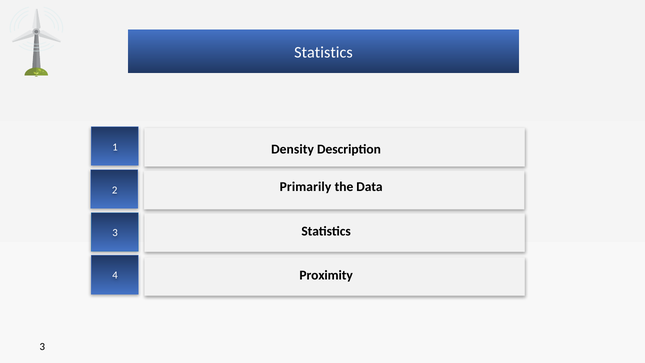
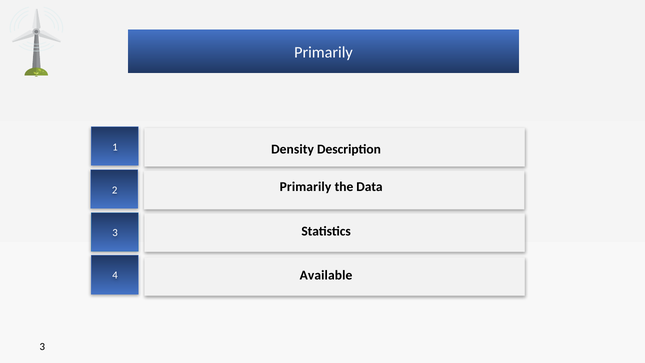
Statistics: Statistics -> Primarily (323, 52)
Proximity: Proximity -> Available (326, 275)
